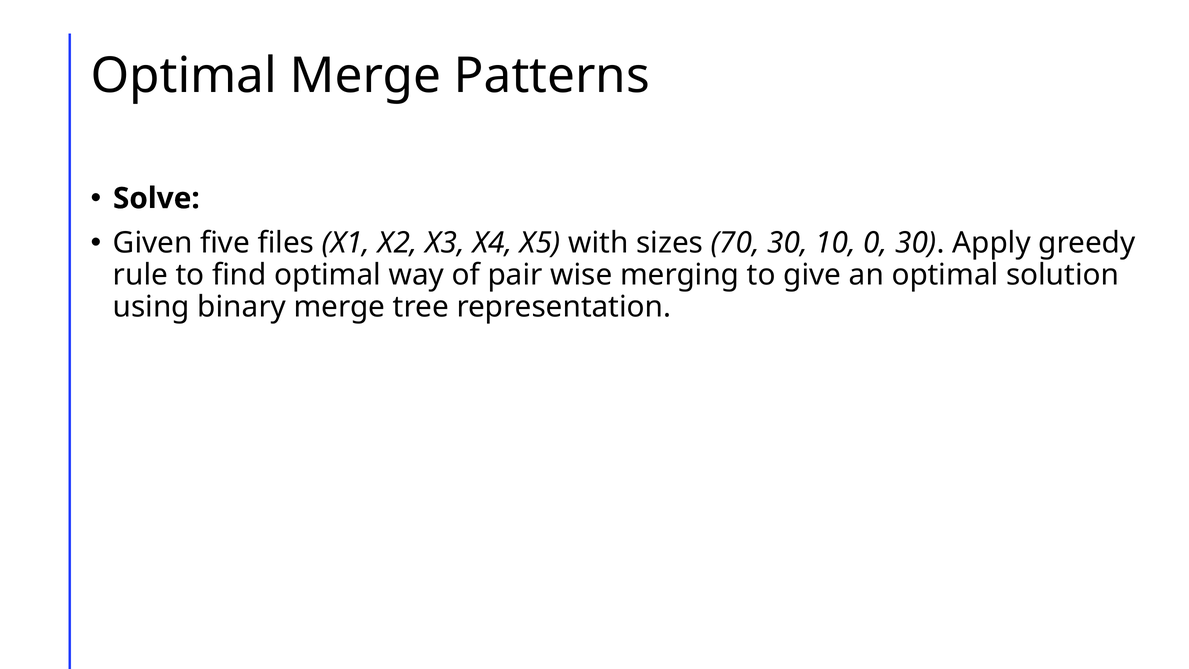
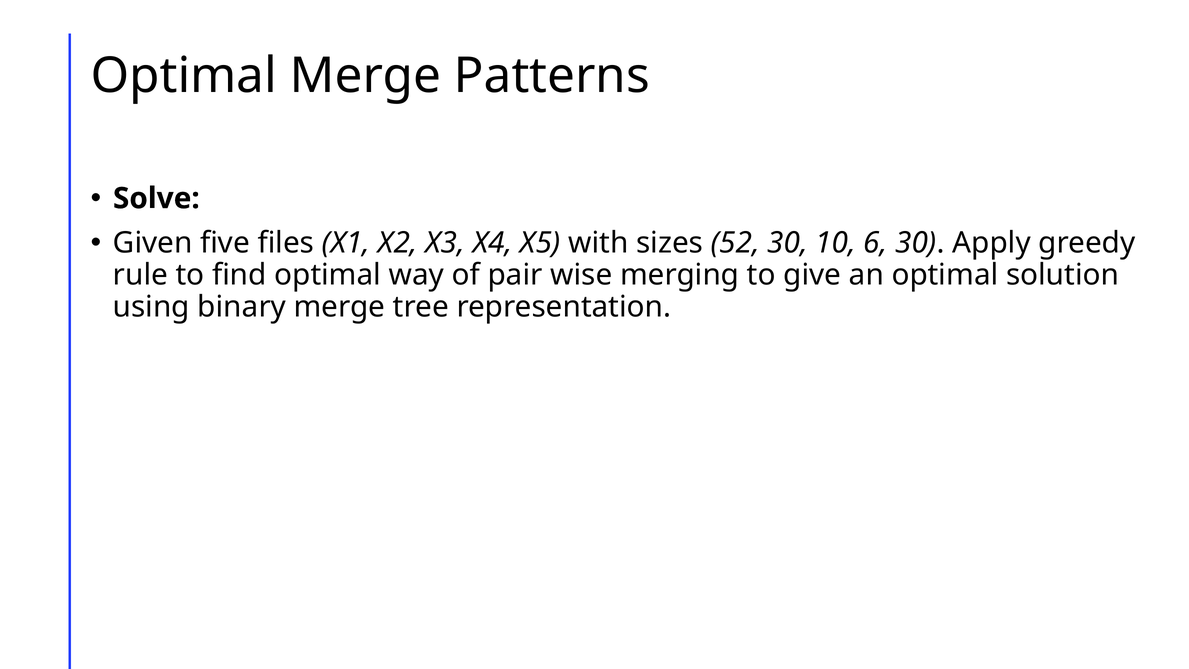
70: 70 -> 52 (735, 243)
0: 0 -> 6 (875, 243)
